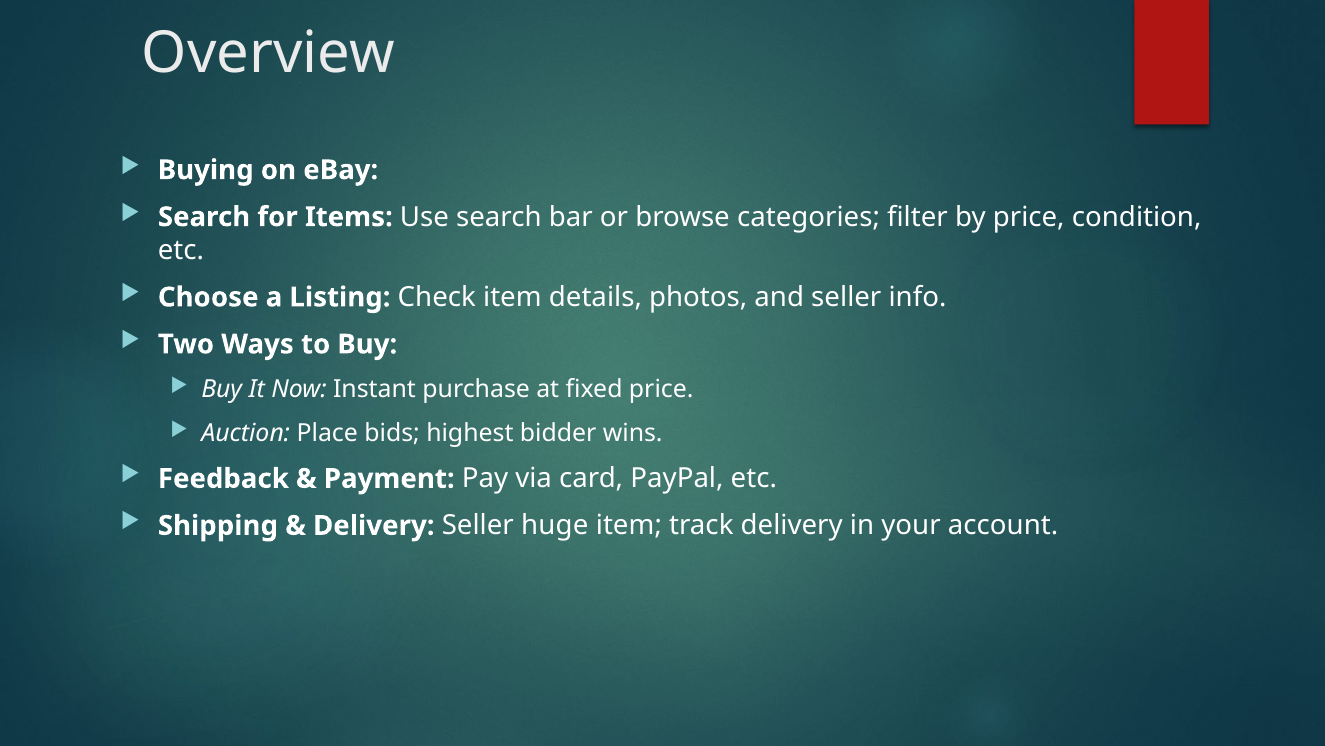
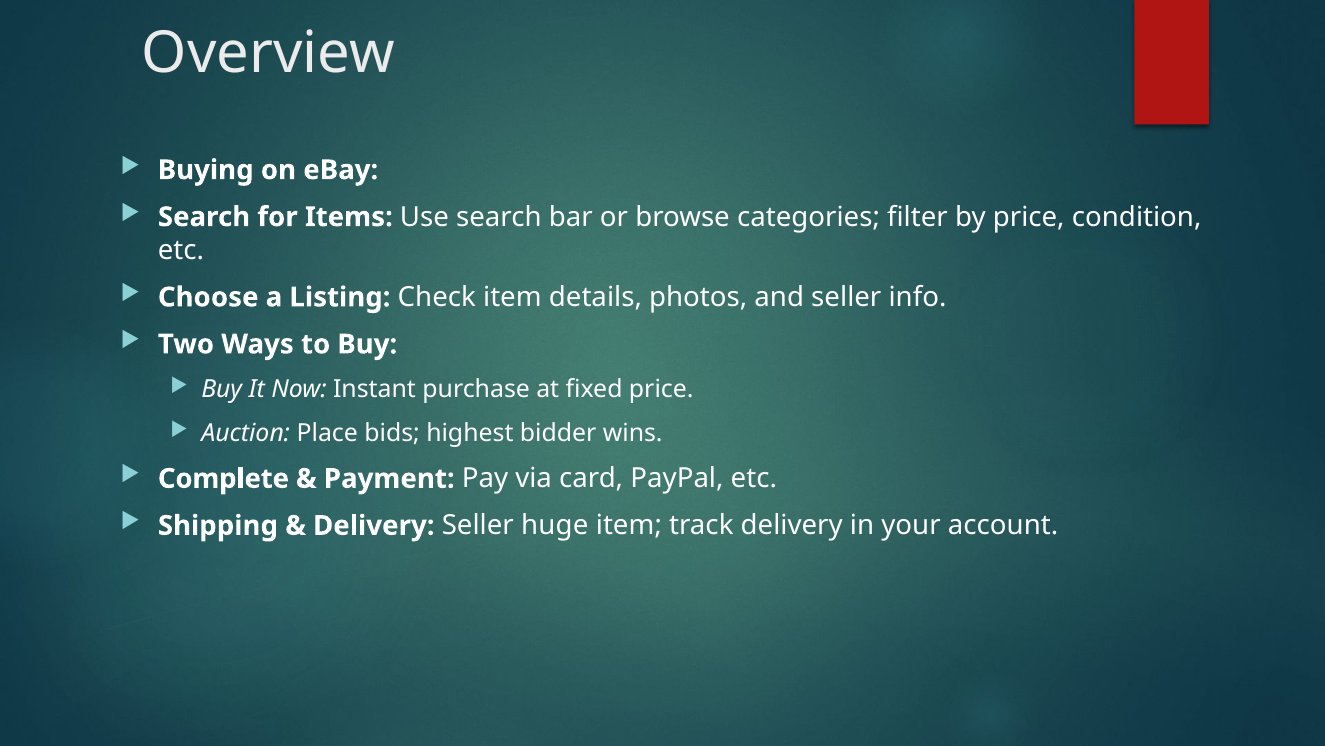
Feedback: Feedback -> Complete (223, 478)
